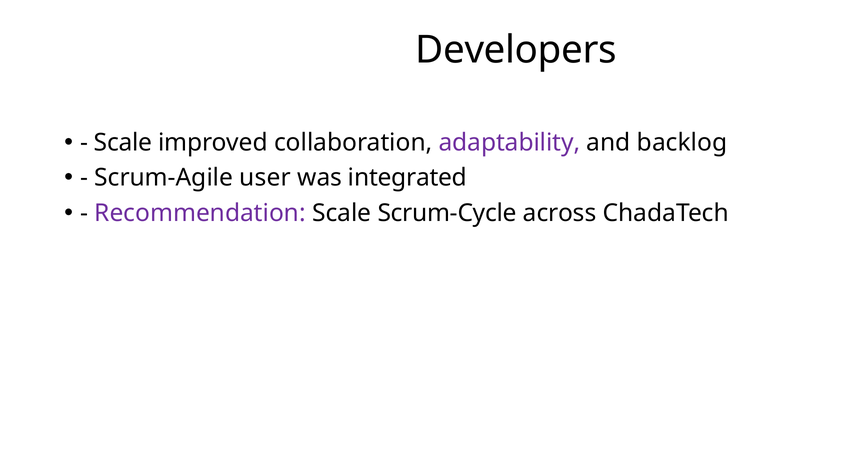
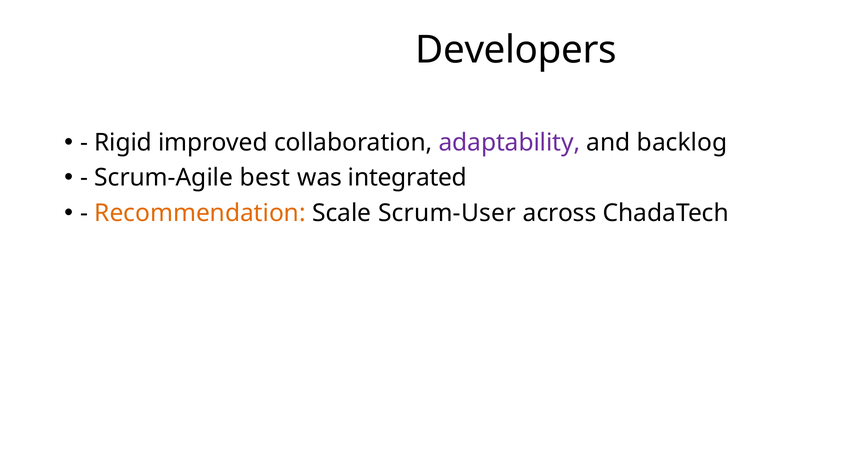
Scale: Scale -> Rigid (123, 142)
user: user -> best (265, 178)
Recommendation colour: purple -> orange (200, 213)
Scrum-Cycle: Scrum-Cycle -> Scrum-User (447, 213)
